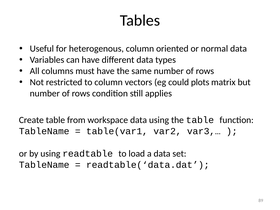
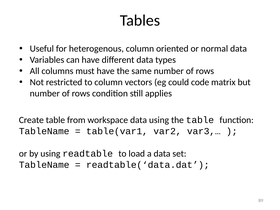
plots: plots -> code (200, 82)
